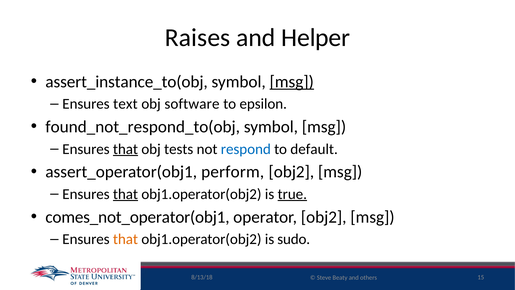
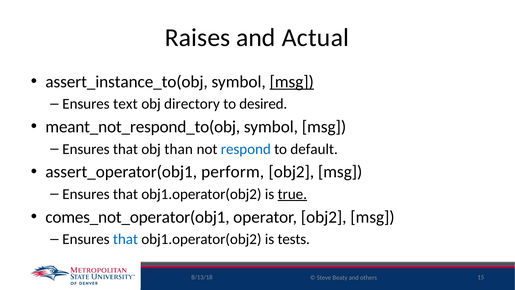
Helper: Helper -> Actual (315, 38)
software: software -> directory (192, 104)
epsilon: epsilon -> desired (263, 104)
found_not_respond_to(obj: found_not_respond_to(obj -> meant_not_respond_to(obj (143, 127)
that underline: present -> none (125, 149)
tests: tests -> than (179, 149)
that underline: present -> none (125, 194)
that colour: orange -> blue (125, 239)
sudo: sudo -> tests (294, 239)
